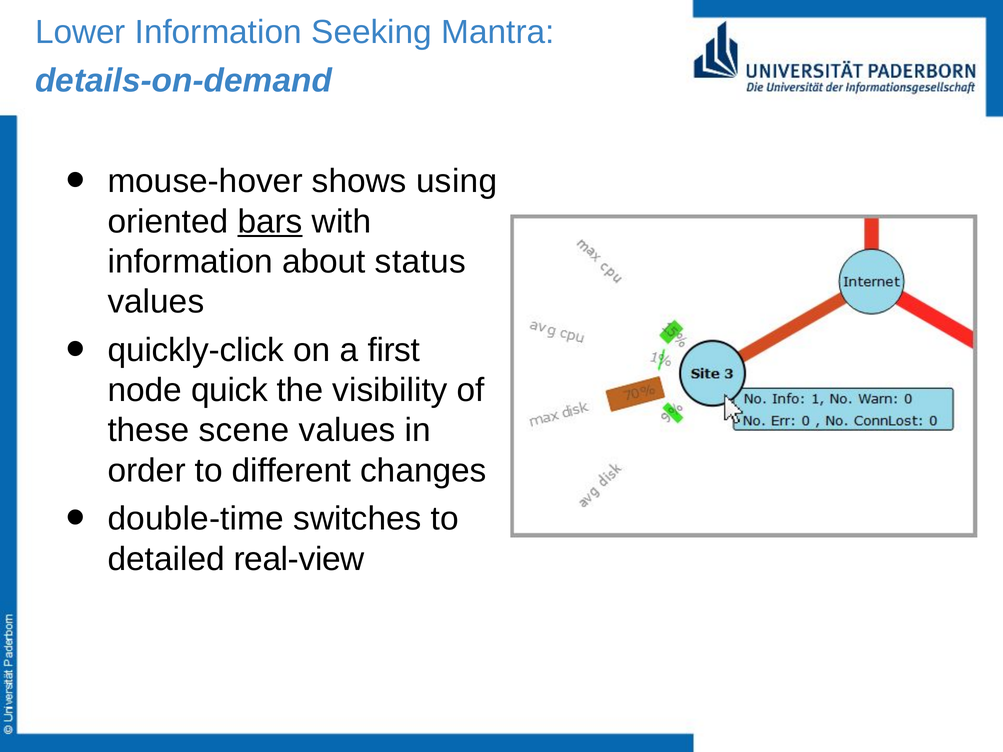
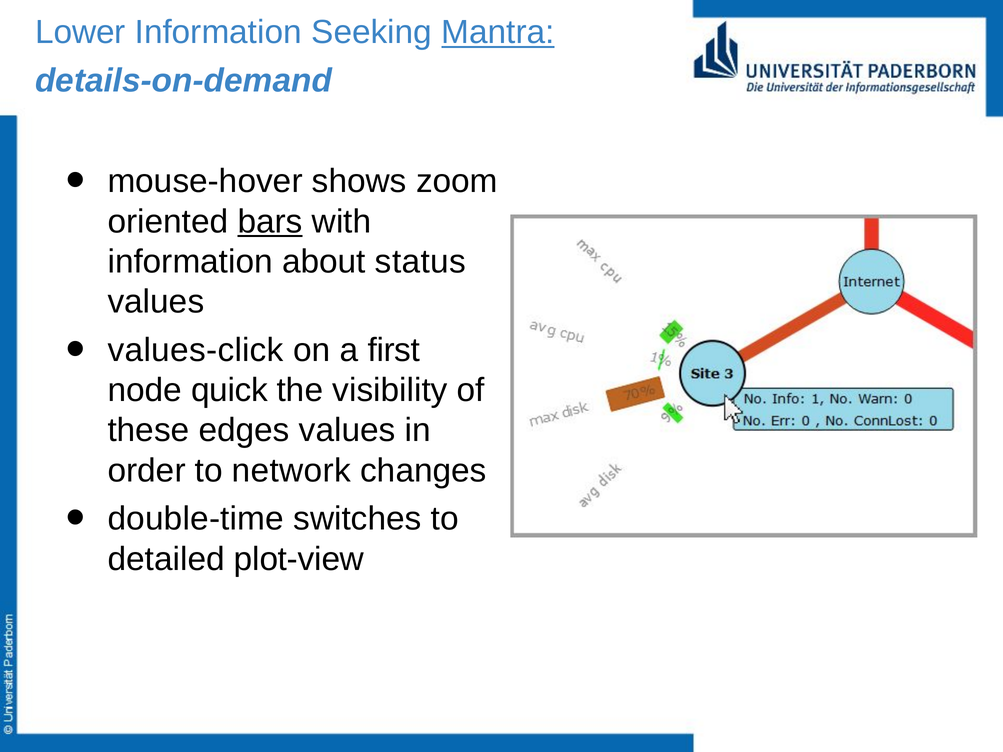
Mantra underline: none -> present (498, 32)
using: using -> zoom (457, 181)
quickly-click: quickly-click -> values-click (196, 350)
scene: scene -> edges (244, 431)
different: different -> network (291, 471)
real-view: real-view -> plot-view (299, 559)
